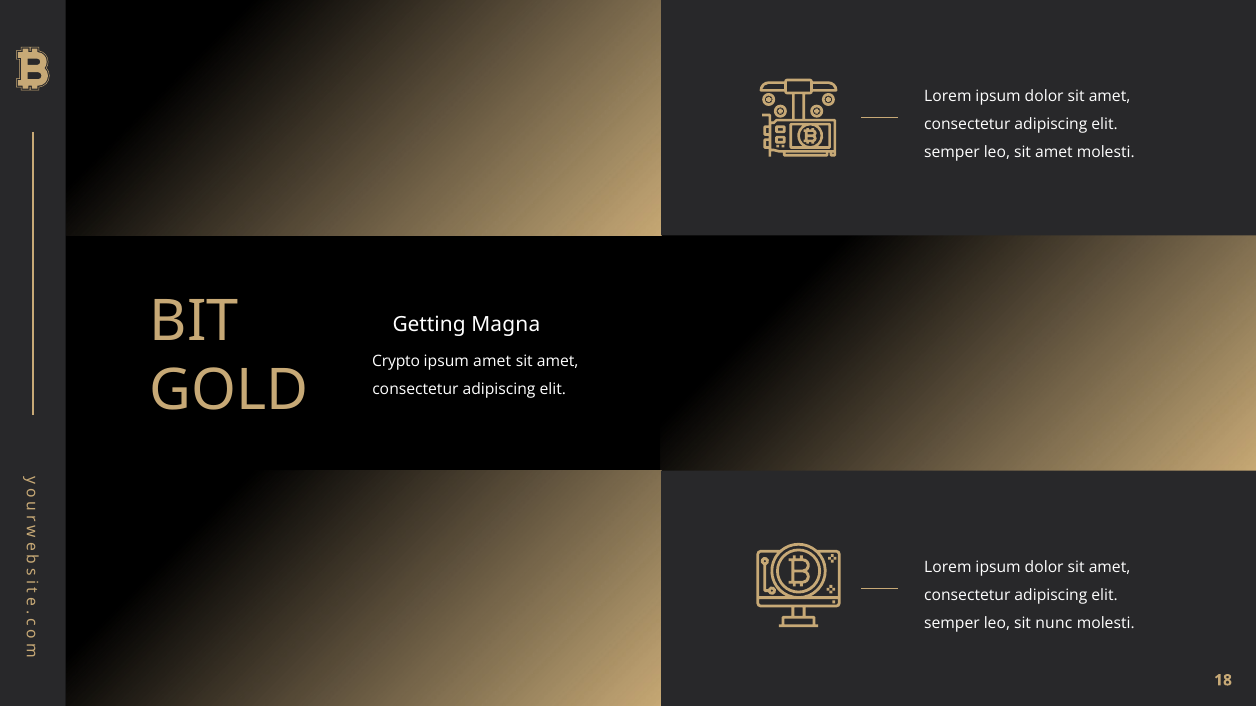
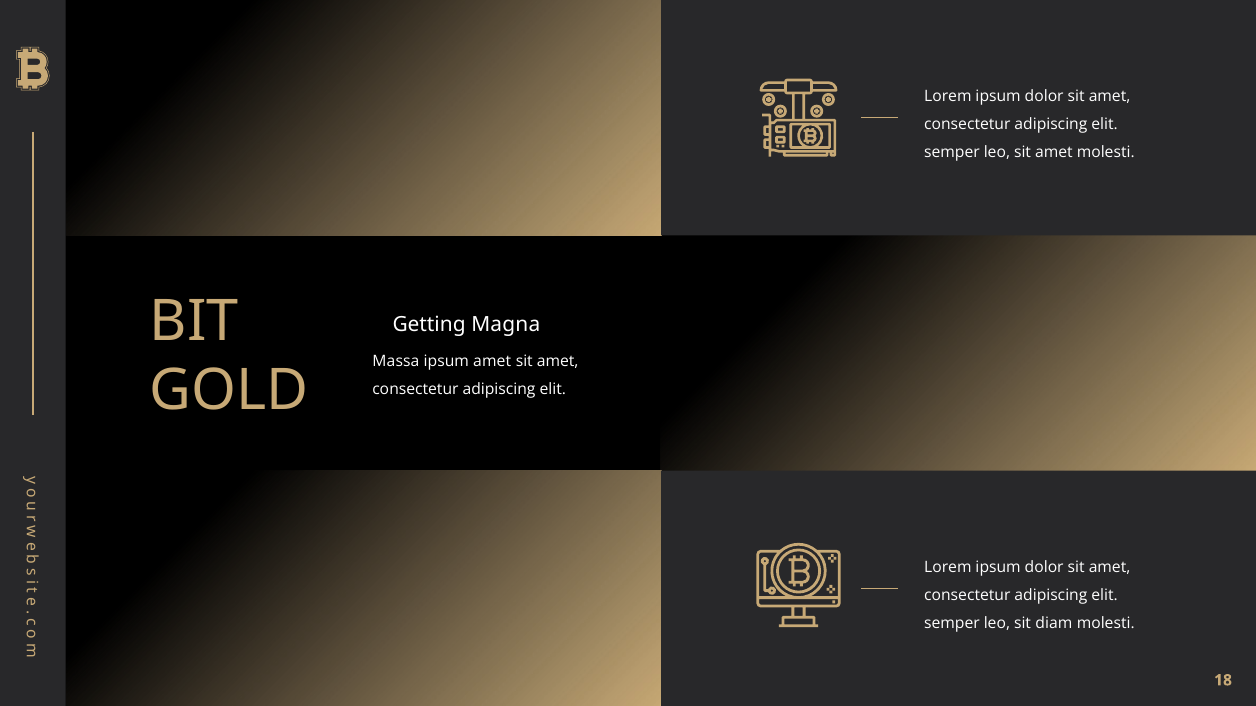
Crypto: Crypto -> Massa (396, 362)
nunc: nunc -> diam (1054, 624)
